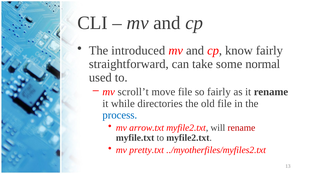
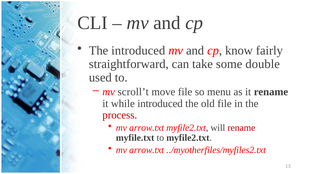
normal: normal -> double (263, 64)
so fairly: fairly -> menu (219, 92)
while directories: directories -> introduced (160, 103)
process colour: blue -> red (120, 115)
pretty.txt: pretty.txt -> arrow.txt (147, 150)
